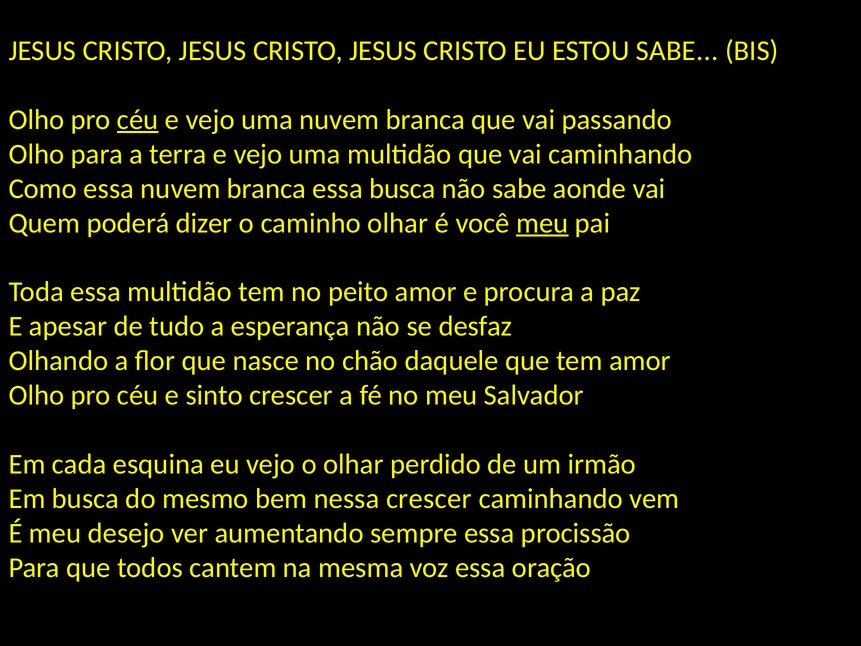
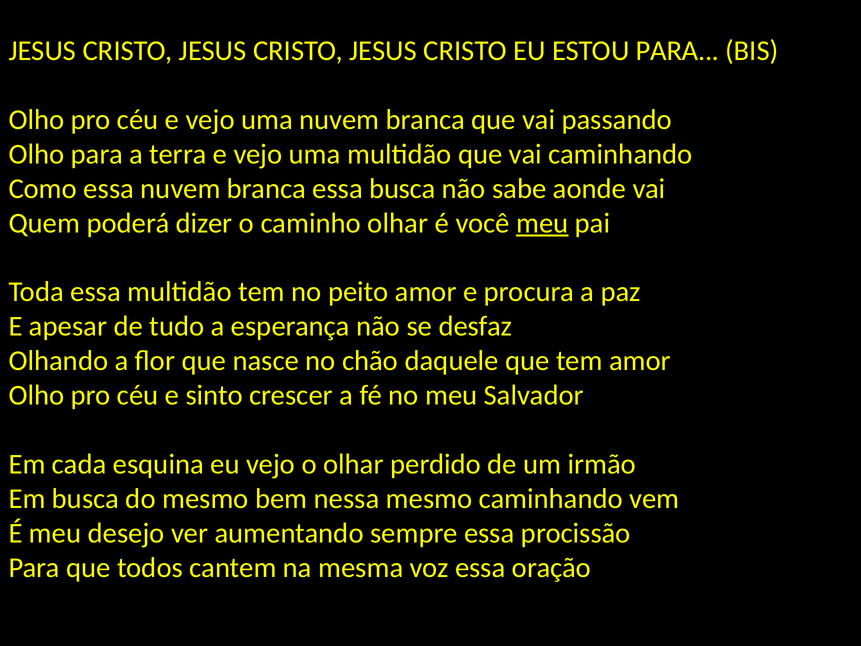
ESTOU SABE: SABE -> PARA (677, 51)
céu underline: present -> none (138, 120)
nessa crescer: crescer -> mesmo (429, 498)
